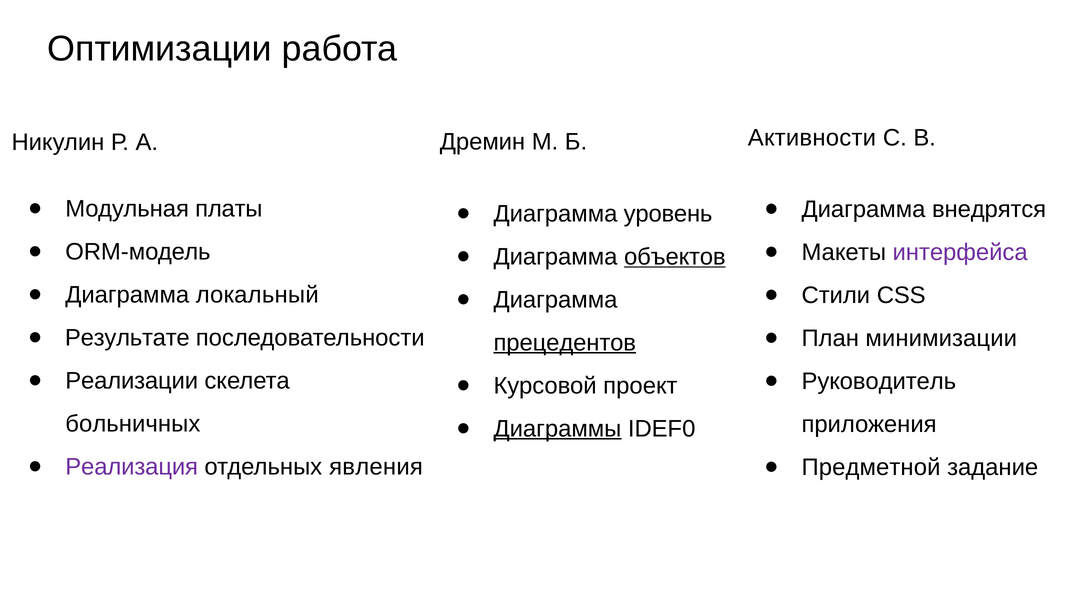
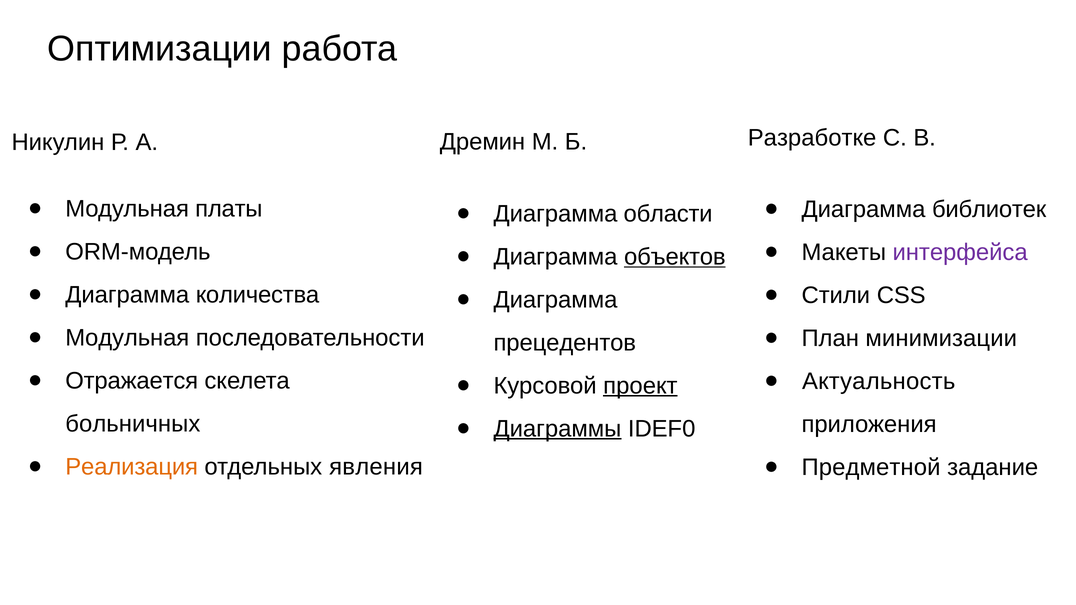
Активности: Активности -> Разработке (812, 138)
внедрятся: внедрятся -> библиотек (989, 210)
уровень: уровень -> области (668, 214)
локальный: локальный -> количества (258, 295)
Результате: Результате -> Модульная (127, 338)
прецедентов underline: present -> none (565, 343)
Реализации: Реализации -> Отражается (132, 381)
Руководитель: Руководитель -> Актуальность (879, 382)
проект underline: none -> present (640, 386)
Реализация colour: purple -> orange (132, 467)
